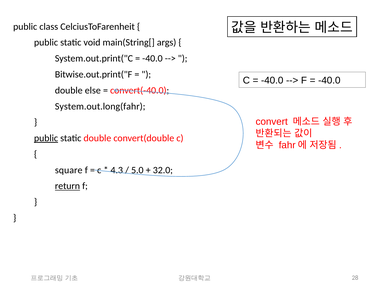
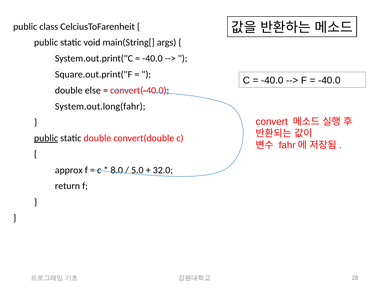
Bitwise.out.print("F: Bitwise.out.print("F -> Square.out.print("F (94, 75)
square: square -> approx (69, 171)
4.3: 4.3 -> 8.0 (117, 171)
return underline: present -> none (67, 187)
